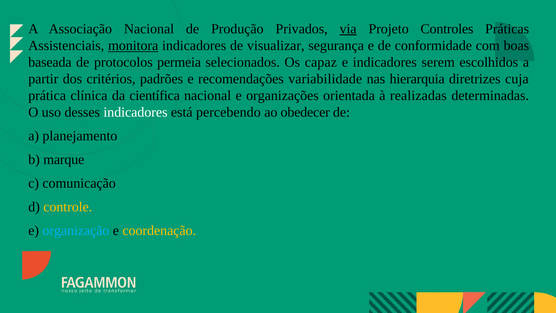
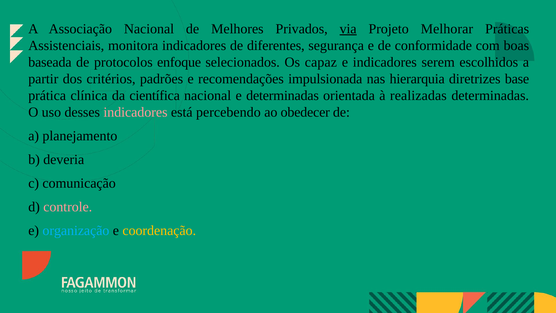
Produção: Produção -> Melhores (237, 29)
Controles: Controles -> Melhorar (447, 29)
monitora underline: present -> none (133, 46)
visualizar: visualizar -> diferentes (276, 46)
permeia: permeia -> enfoque (179, 62)
variabilidade: variabilidade -> impulsionada (325, 79)
cuja: cuja -> base (517, 79)
e organizações: organizações -> determinadas (283, 96)
indicadores colour: white -> pink (135, 112)
marque: marque -> deveria (64, 160)
controle colour: yellow -> pink (68, 207)
